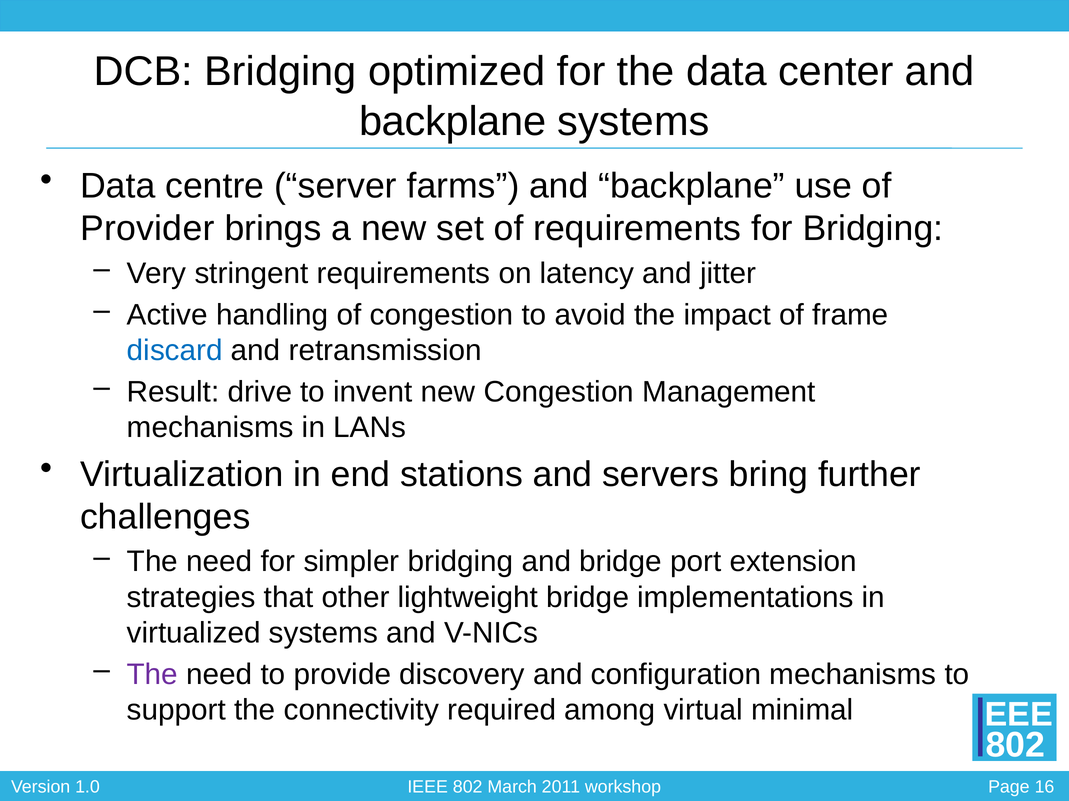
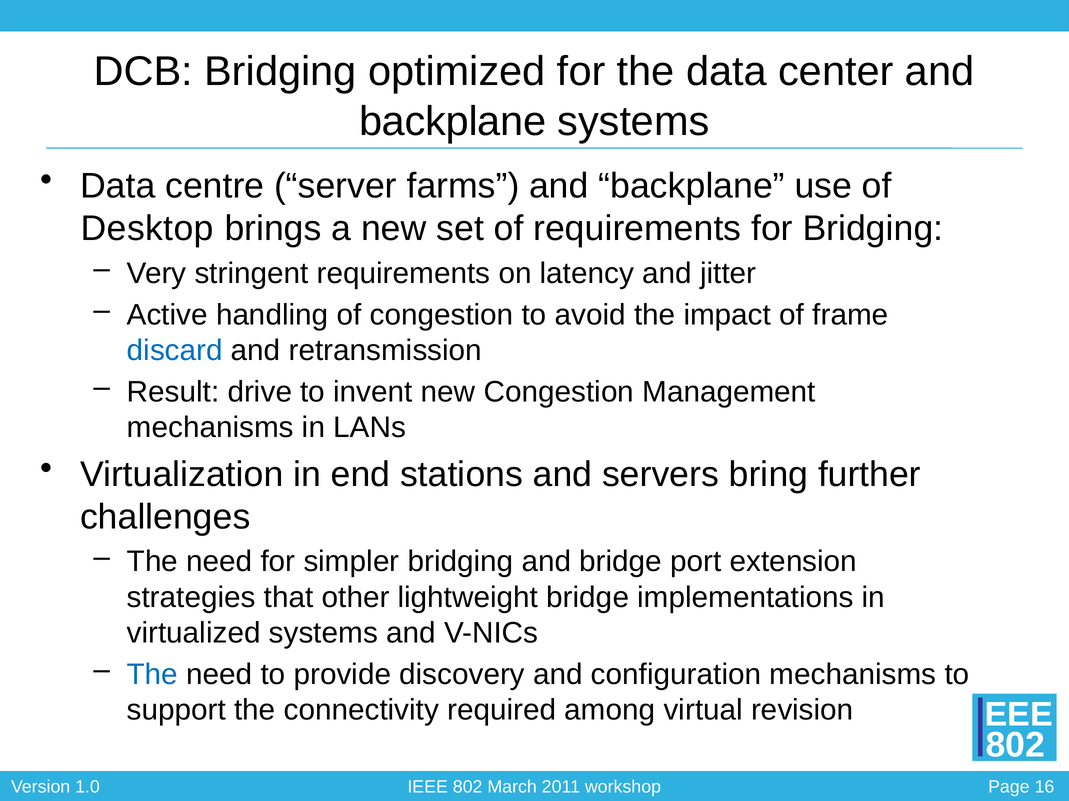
Provider: Provider -> Desktop (147, 229)
The colour: purple -> blue (152, 675)
minimal: minimal -> revision (802, 711)
